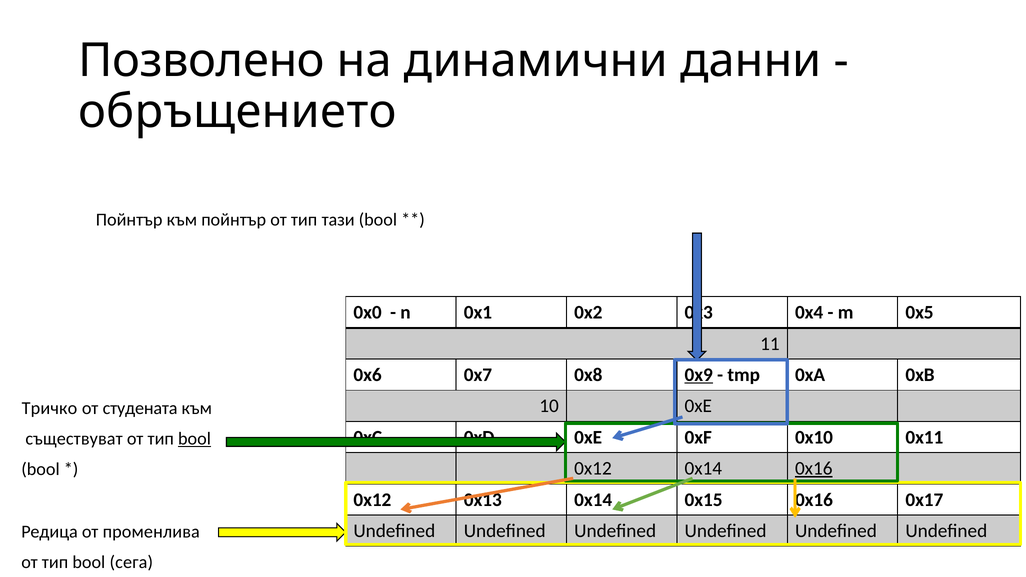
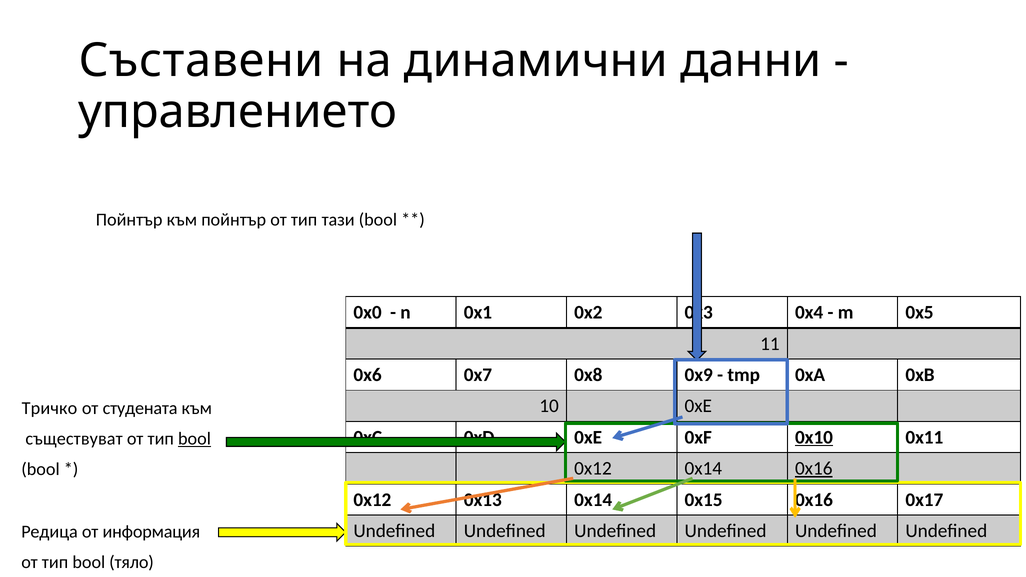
Позволено: Позволено -> Съставени (201, 61)
обръщението: обръщението -> управлението (238, 112)
0x9 underline: present -> none (699, 375)
0x10 underline: none -> present (814, 437)
променлива: променлива -> информация (151, 532)
сега: сега -> тяло (131, 562)
